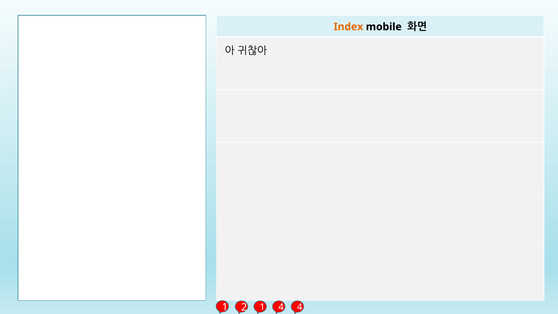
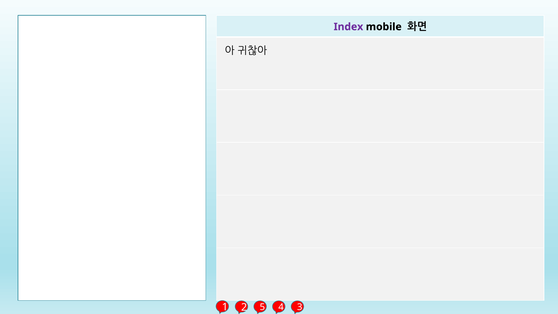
Index colour: orange -> purple (348, 27)
1: 1 -> 5 (262, 307)
4 4: 4 -> 3 (300, 307)
